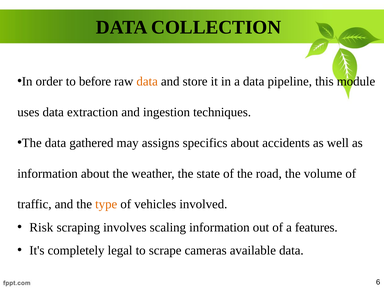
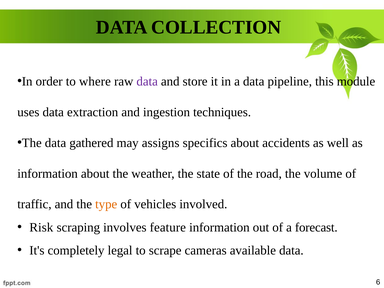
before: before -> where (95, 81)
data colour: orange -> purple (147, 81)
scaling: scaling -> feature (168, 227)
features: features -> forecast (316, 227)
